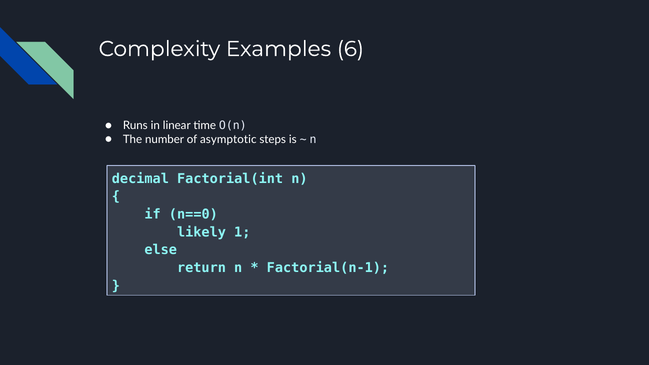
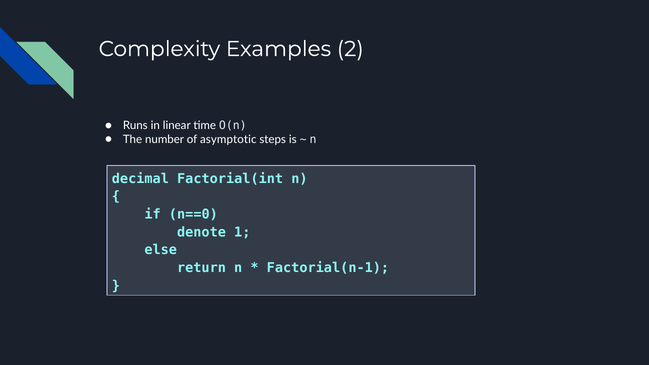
6: 6 -> 2 (350, 49)
likely: likely -> denote (201, 232)
